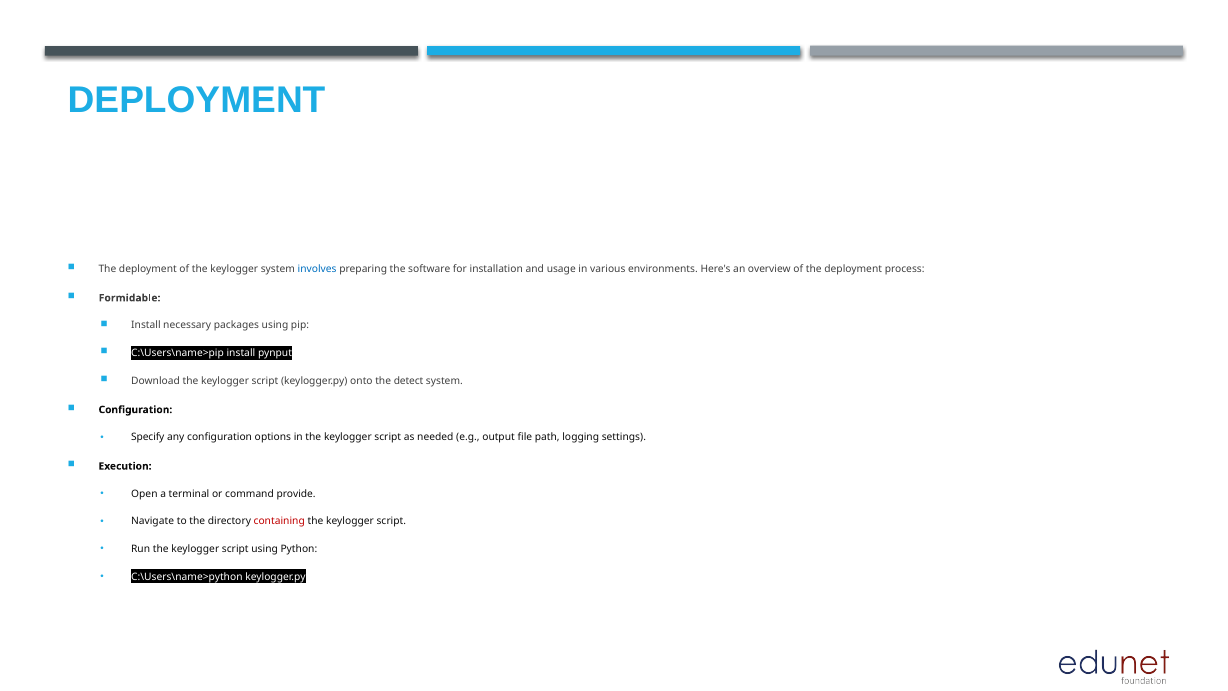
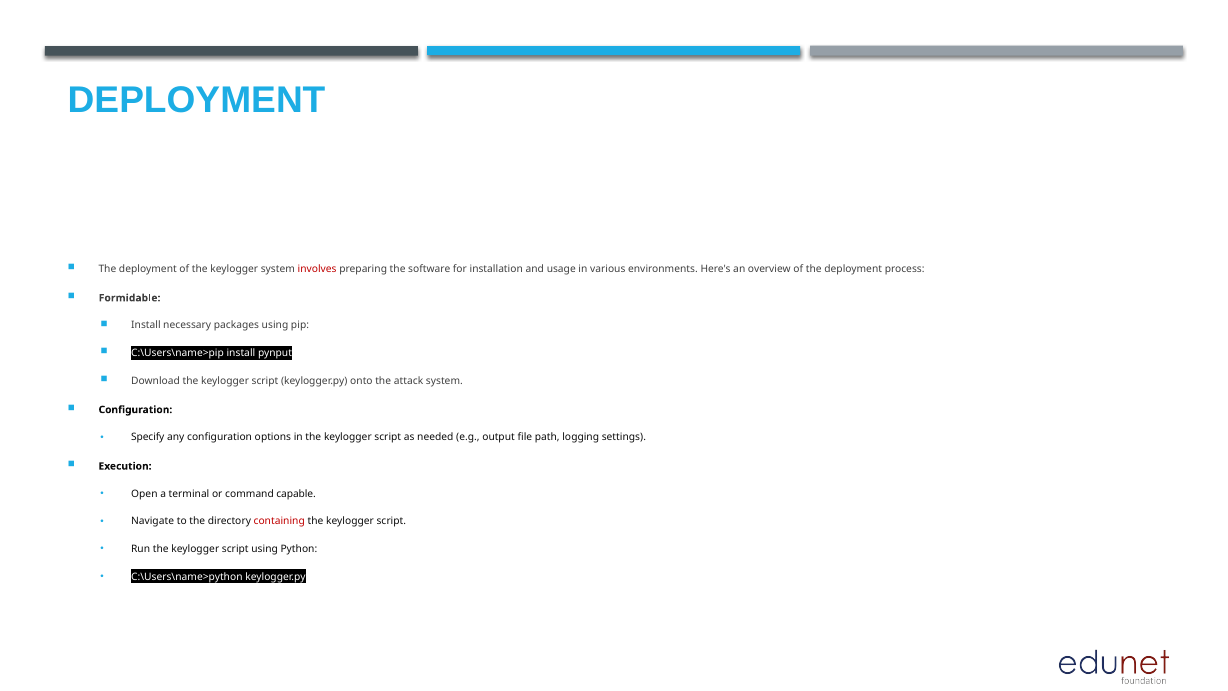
involves colour: blue -> red (317, 269)
detect: detect -> attack (409, 381)
provide: provide -> capable (296, 494)
